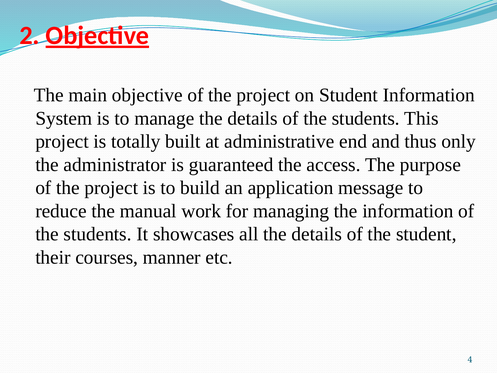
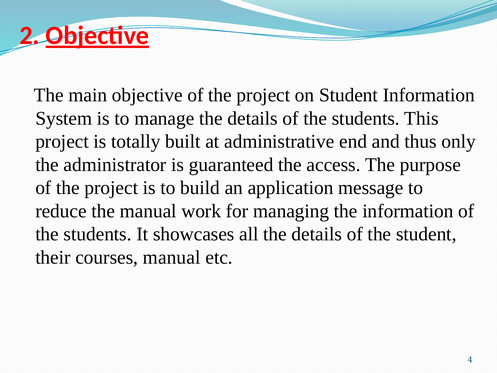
courses manner: manner -> manual (172, 257)
